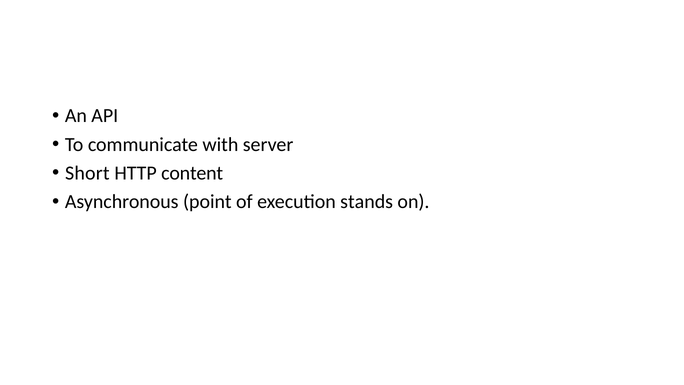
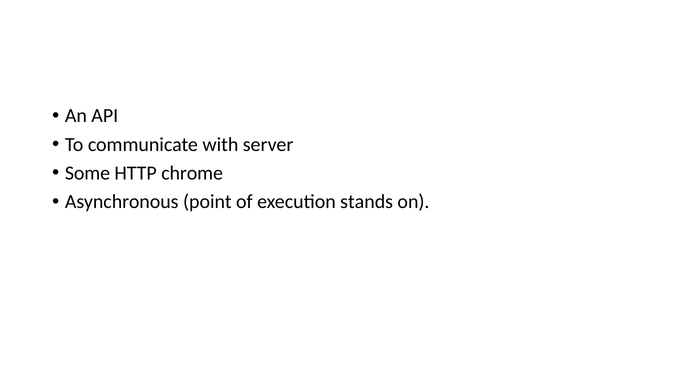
Short: Short -> Some (88, 173)
content: content -> chrome (192, 173)
